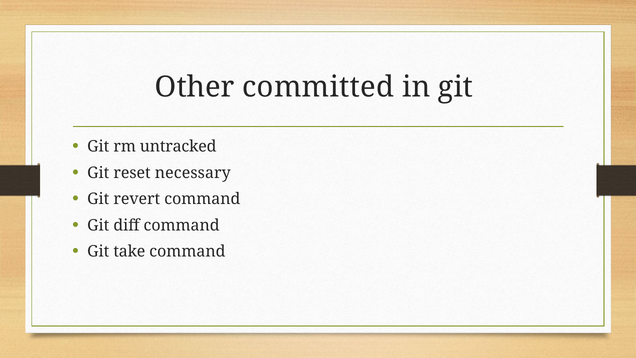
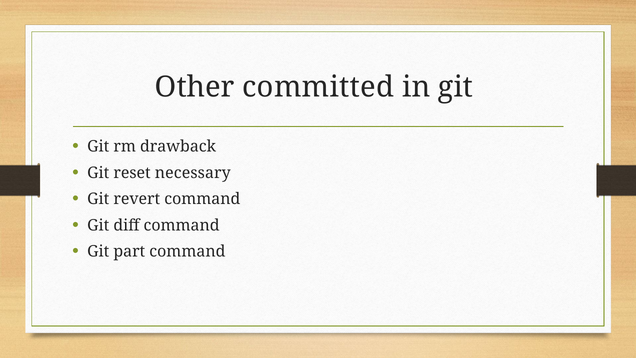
untracked: untracked -> drawback (178, 146)
take: take -> part (129, 251)
